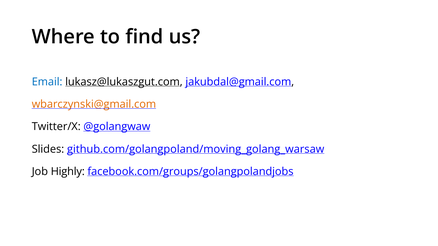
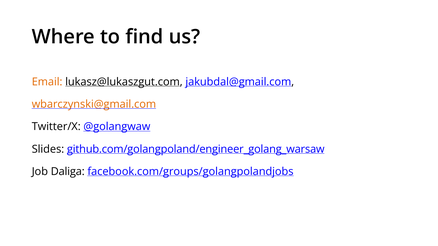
Email colour: blue -> orange (47, 82)
github.com/golangpoland/moving_golang_warsaw: github.com/golangpoland/moving_golang_warsaw -> github.com/golangpoland/engineer_golang_warsaw (196, 149)
Highly: Highly -> Daliga (68, 172)
